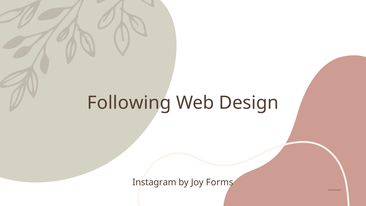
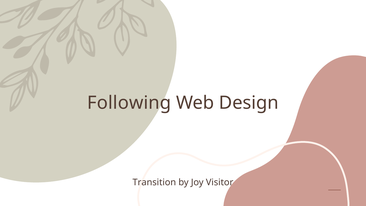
Instagram: Instagram -> Transition (154, 182)
Forms: Forms -> Visitor (220, 182)
